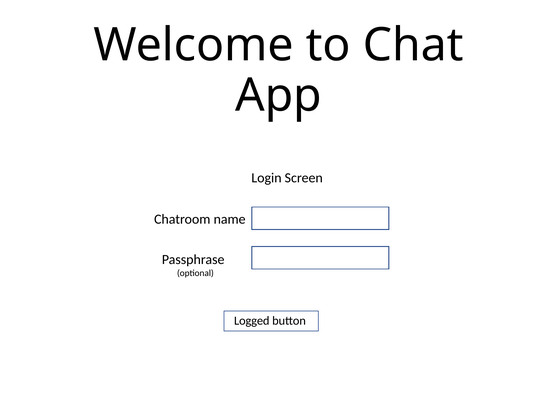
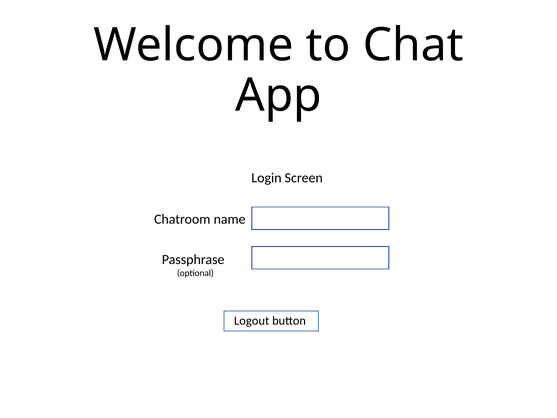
Logged: Logged -> Logout (252, 321)
